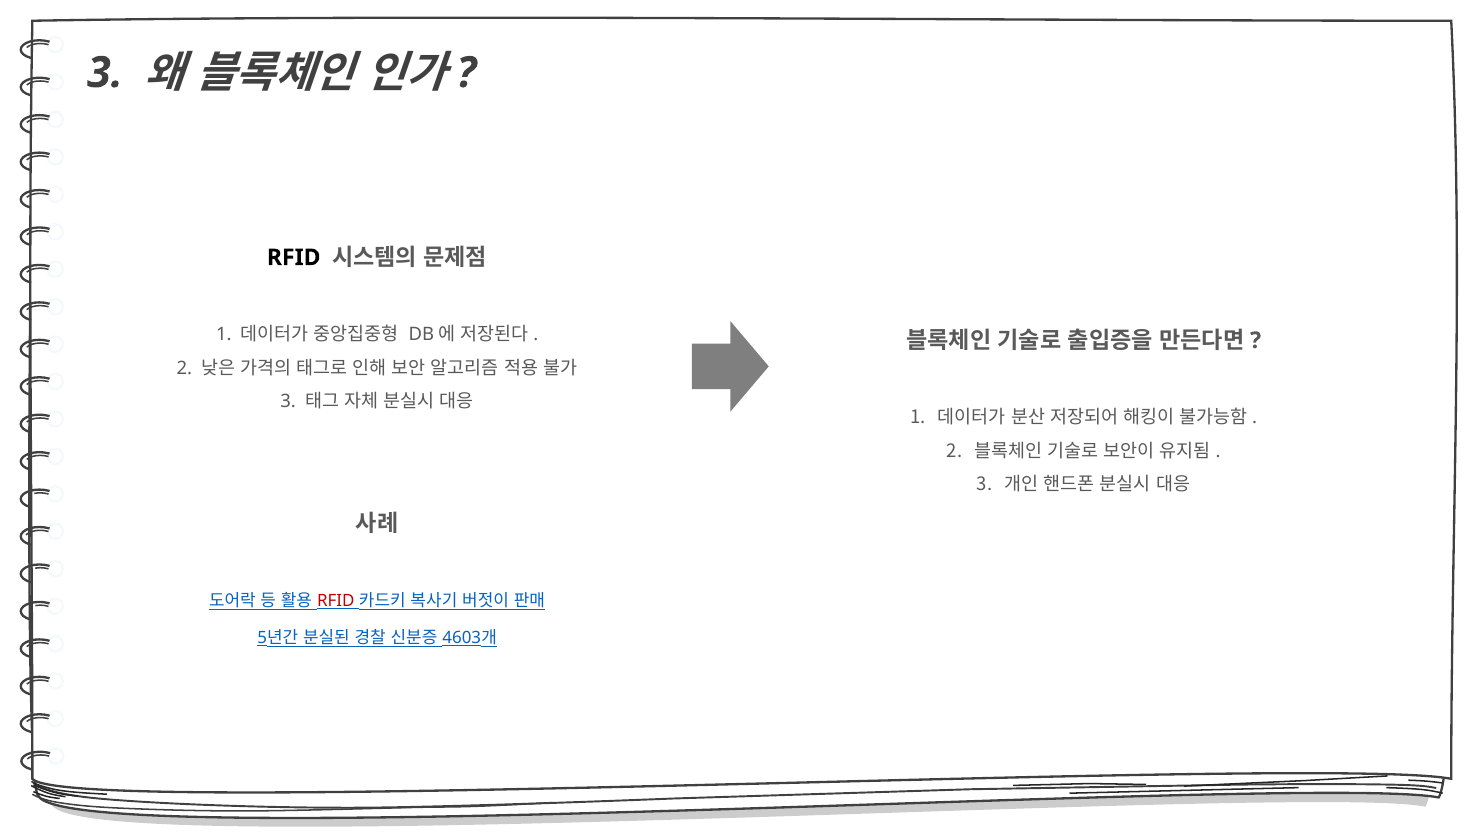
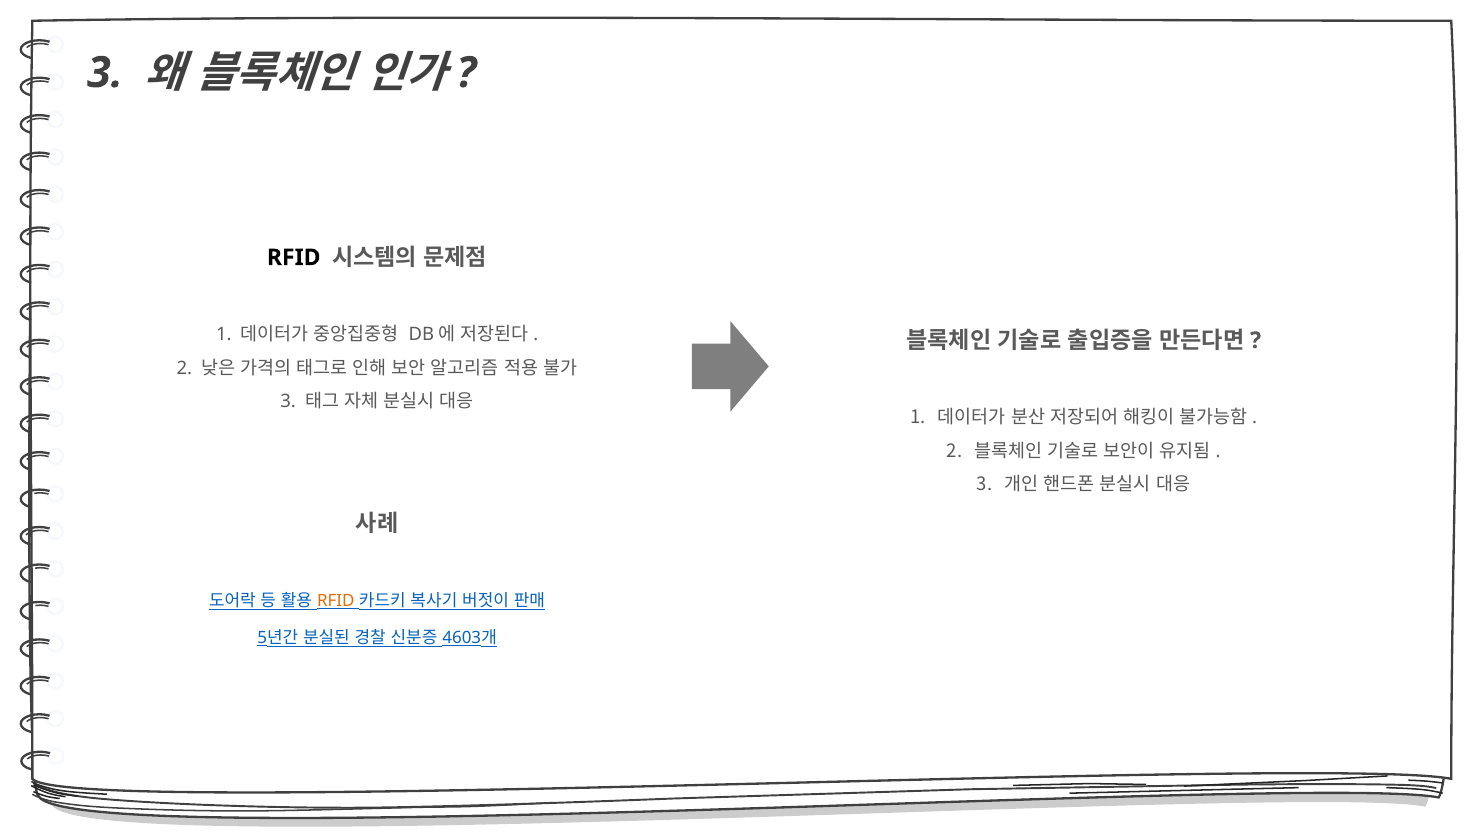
RFID colour: red -> orange (336, 601)
